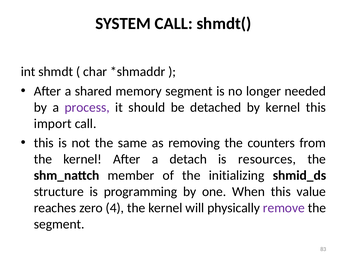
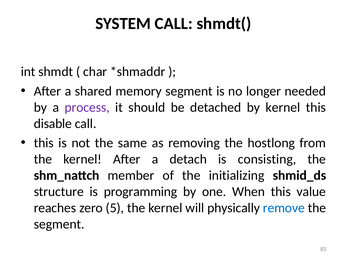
import: import -> disable (53, 123)
counters: counters -> hostlong (271, 142)
resources: resources -> consisting (267, 159)
4: 4 -> 5 (115, 207)
remove colour: purple -> blue (284, 207)
